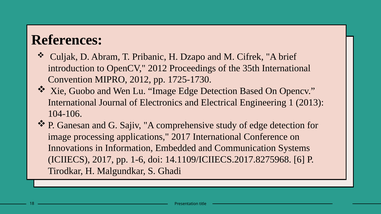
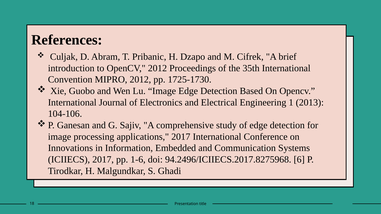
14.1109/ICIIECS.2017.8275968: 14.1109/ICIIECS.2017.8275968 -> 94.2496/ICIIECS.2017.8275968 (228, 160)
